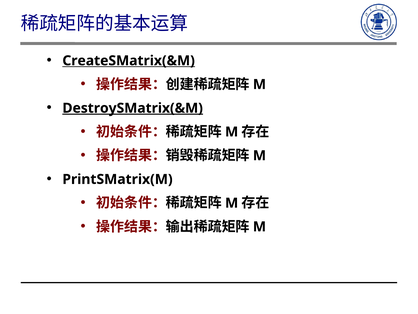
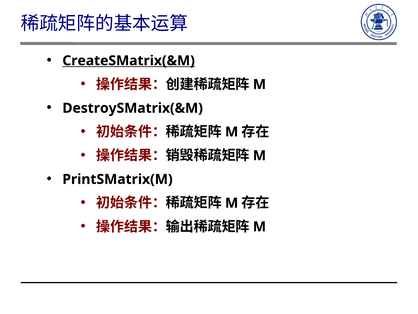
DestroySMatrix(&M underline: present -> none (133, 108)
